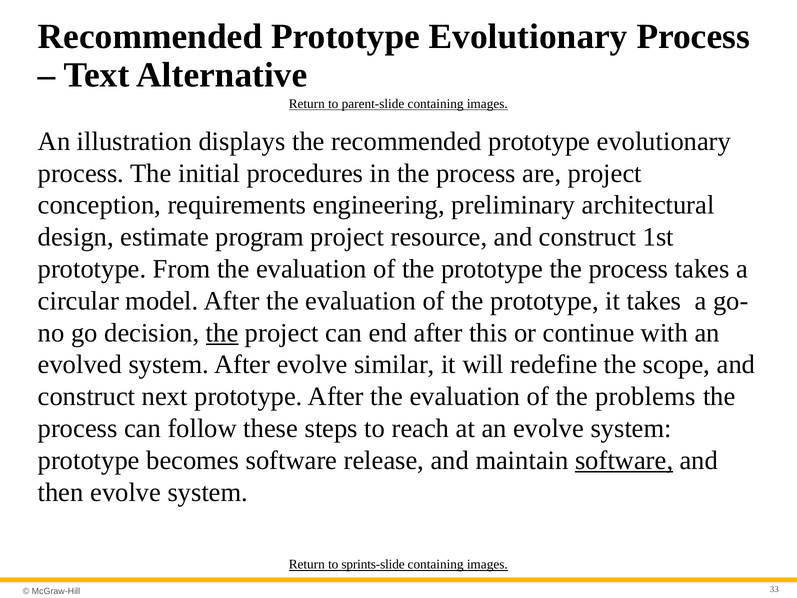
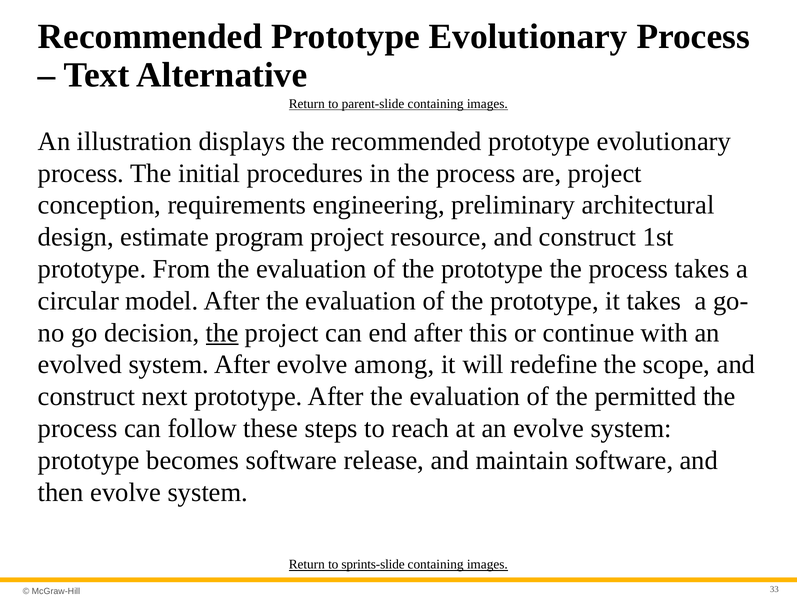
similar: similar -> among (394, 365)
problems: problems -> permitted (645, 396)
software underline: present -> none (624, 460)
